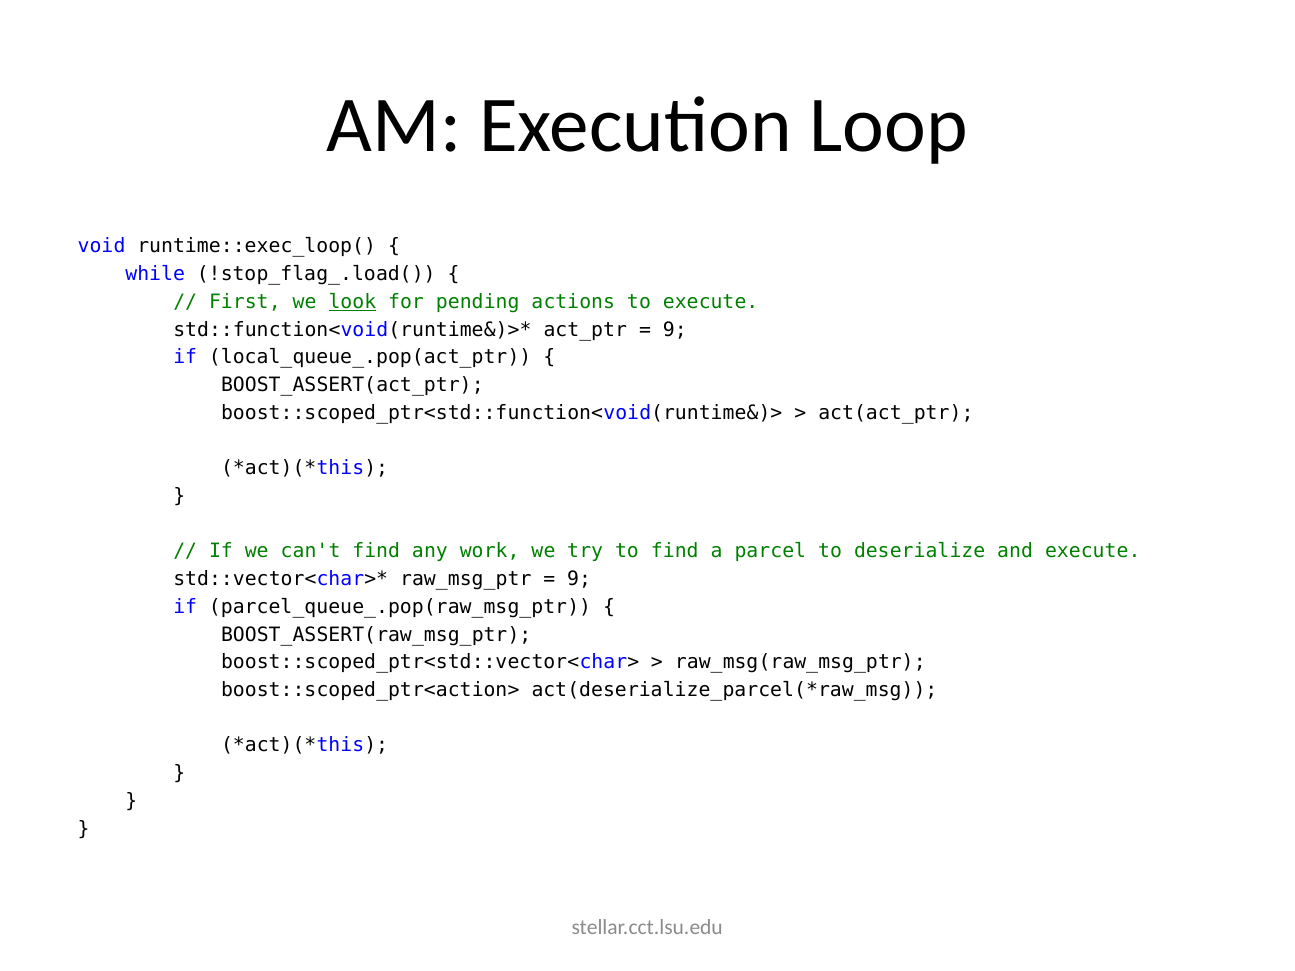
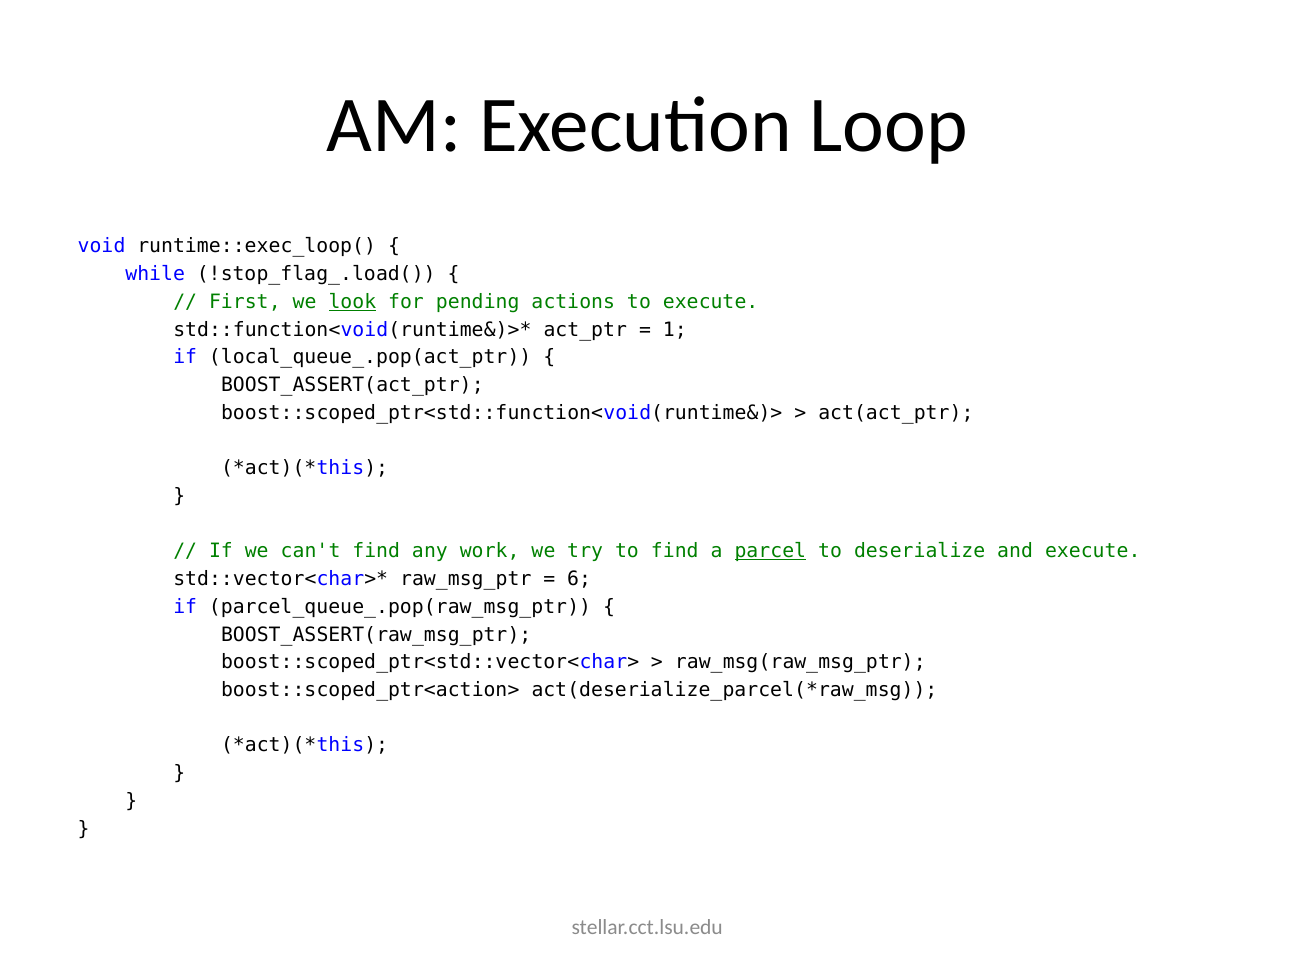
9: 9 -> 1 (675, 330)
parcel underline: none -> present (770, 551)
9: 9 -> 6 (579, 579)
